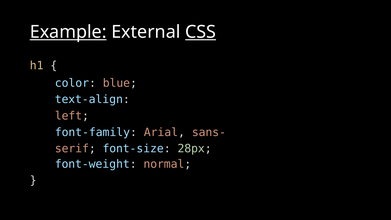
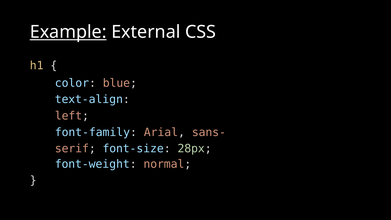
CSS underline: present -> none (201, 32)
